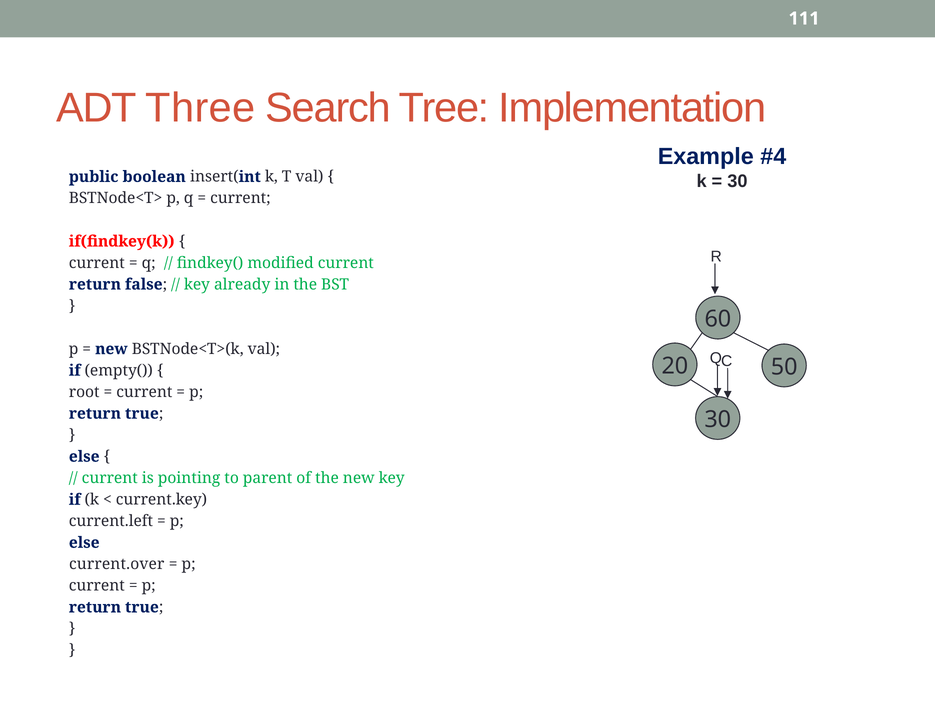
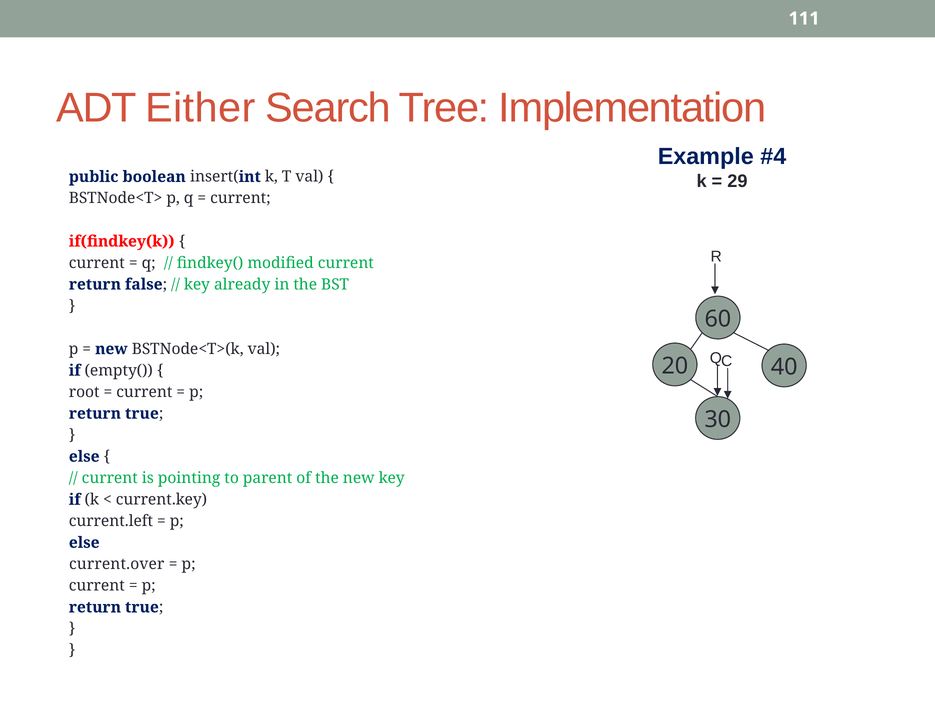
Three: Three -> Either (200, 108)
30: 30 -> 29 (737, 181)
50: 50 -> 40 (784, 367)
